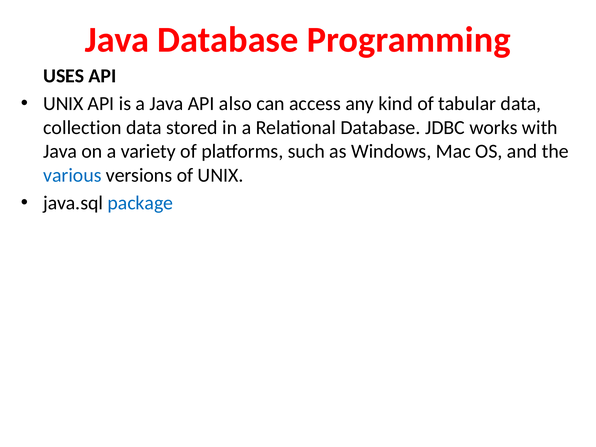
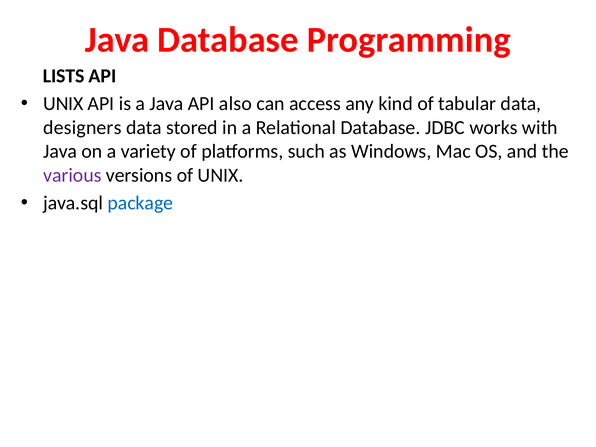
USES: USES -> LISTS (64, 76)
collection: collection -> designers (82, 128)
various colour: blue -> purple (72, 175)
